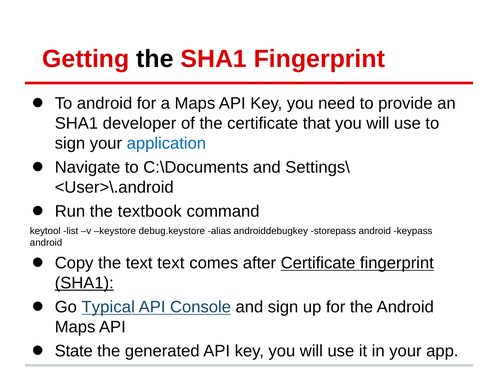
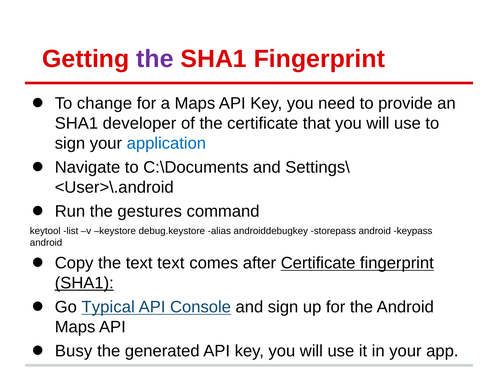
the colour: black -> purple (155, 59)
To android: android -> change (104, 103)
textbook: textbook -> gestures (150, 211)
State: State -> Busy (74, 351)
